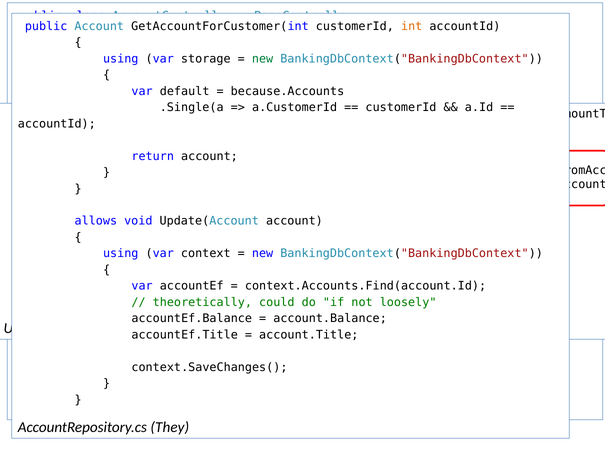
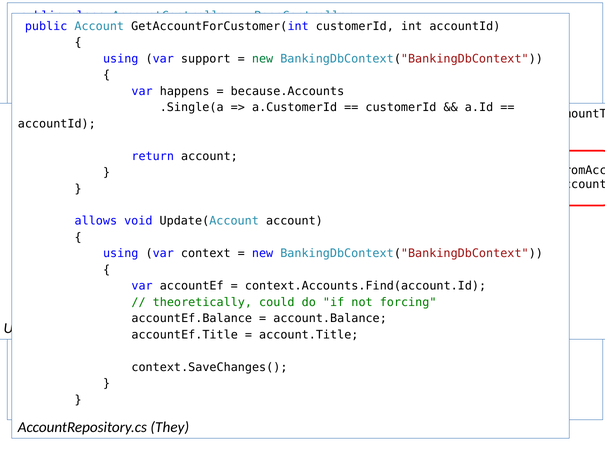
int colour: orange -> black (412, 26)
storage: storage -> support (206, 59)
default: default -> happens (185, 91)
loosely: loosely -> forcing (408, 302)
